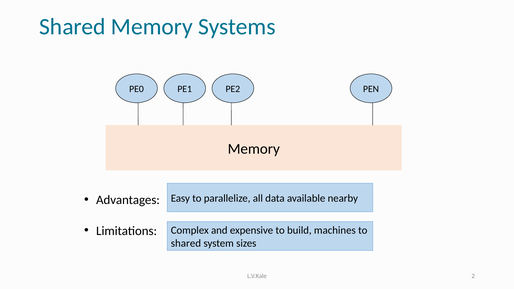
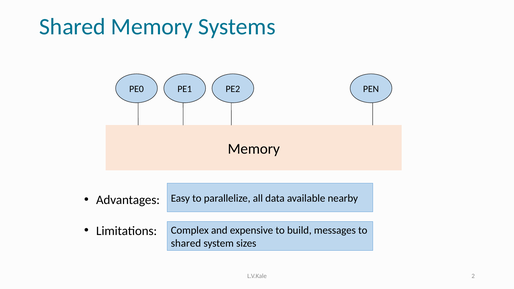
machines: machines -> messages (335, 230)
